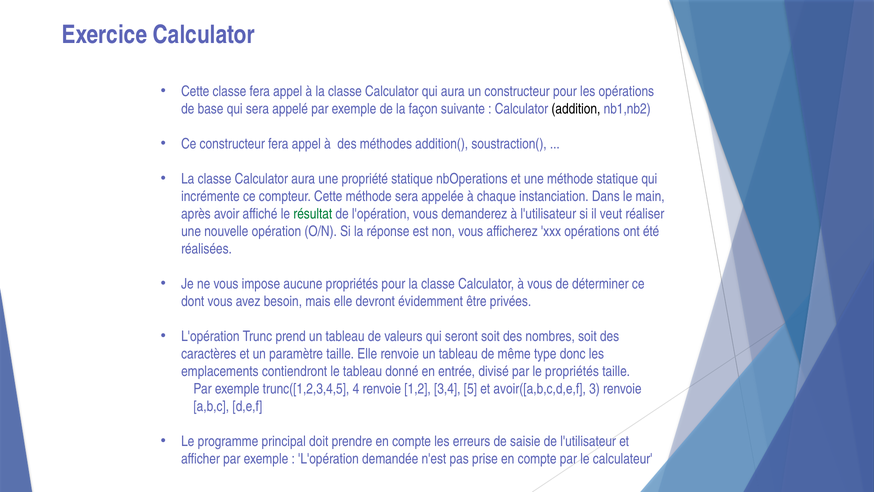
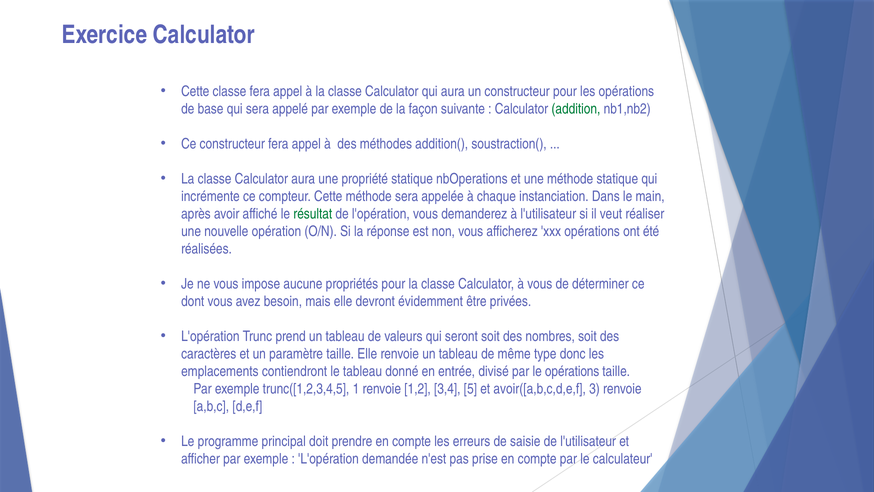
addition colour: black -> green (576, 109)
le propriétés: propriétés -> opérations (572, 371)
4: 4 -> 1 (356, 388)
